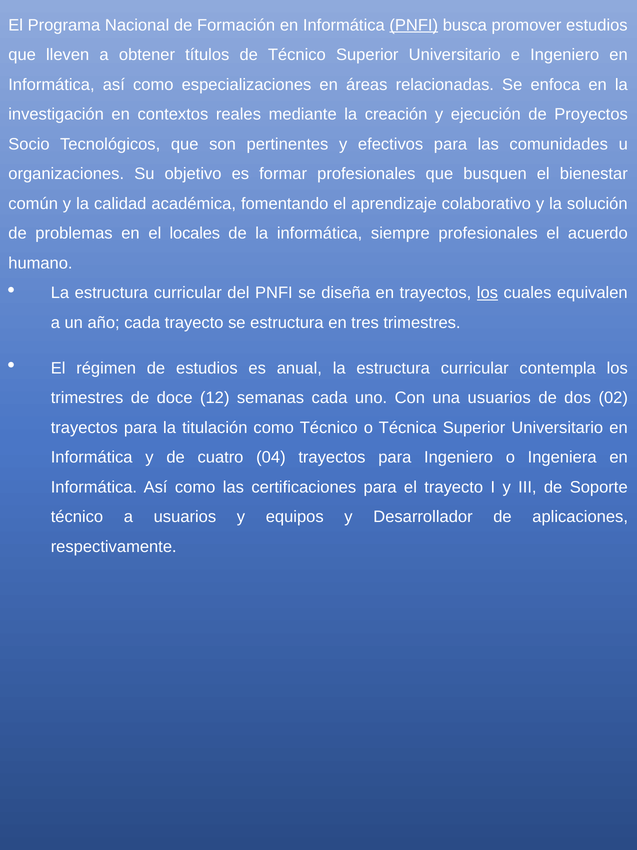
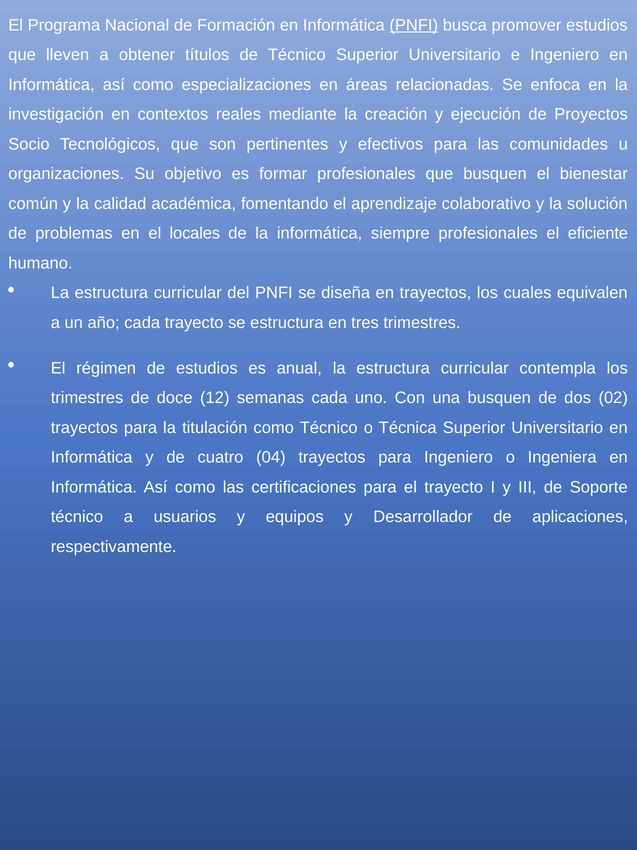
acuerdo: acuerdo -> eficiente (598, 233)
los underline: present -> none (487, 293)
una usuarios: usuarios -> busquen (499, 398)
